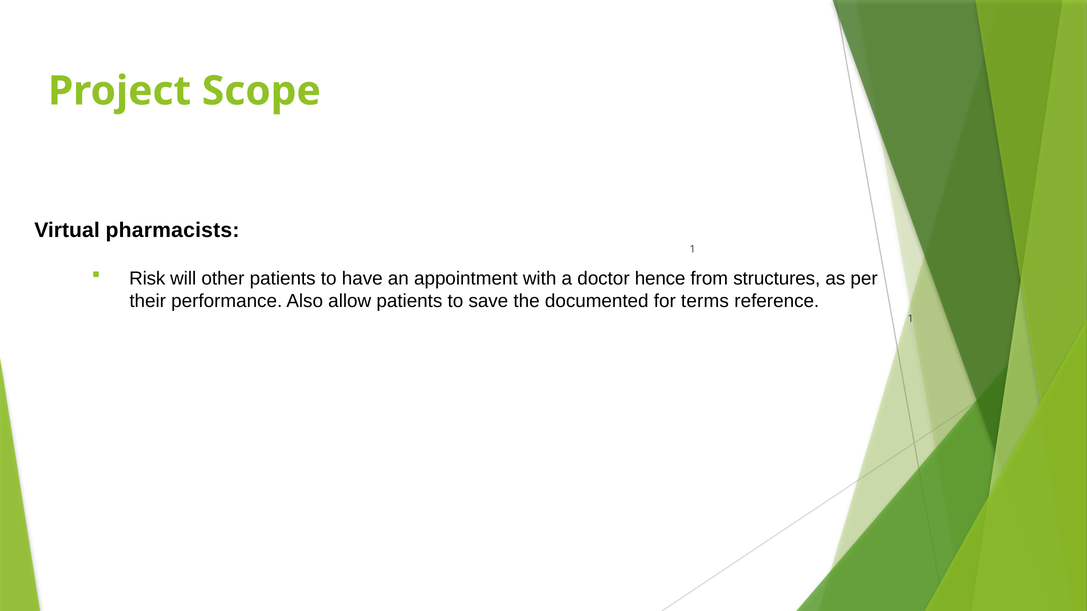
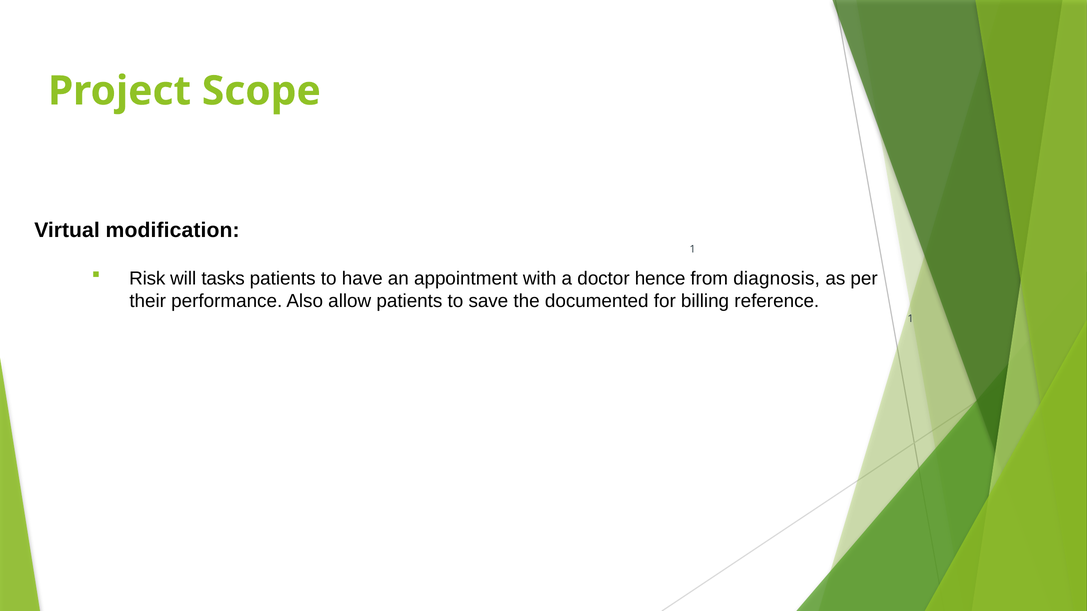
pharmacists: pharmacists -> modification (173, 230)
other: other -> tasks (223, 278)
structures: structures -> diagnosis (777, 278)
terms: terms -> billing (705, 301)
